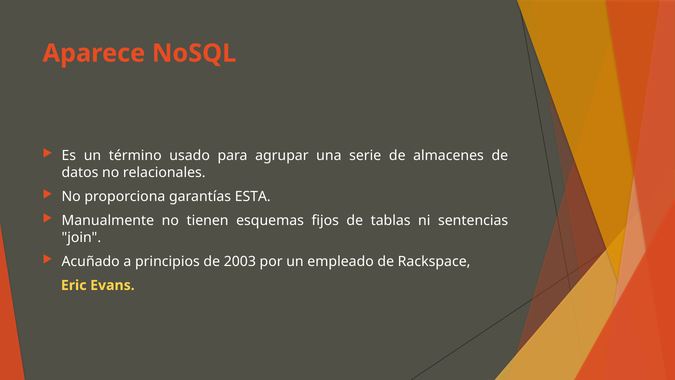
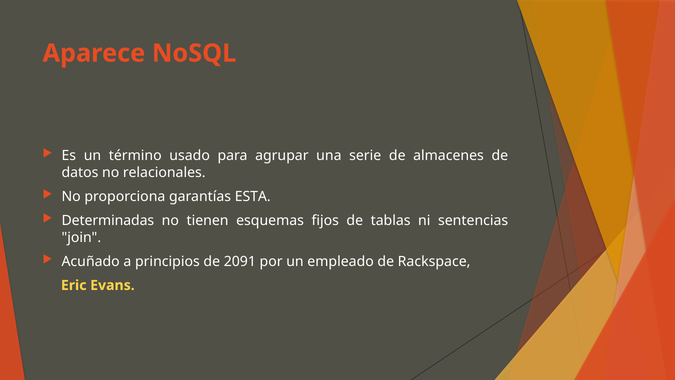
Manualmente: Manualmente -> Determinadas (108, 220)
2003: 2003 -> 2091 (240, 261)
